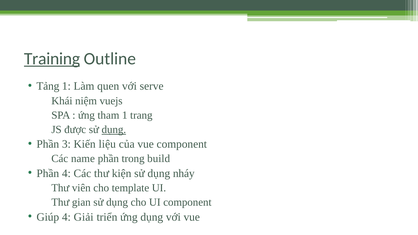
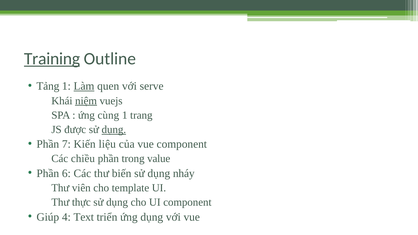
Làm underline: none -> present (84, 86)
niệm underline: none -> present (86, 101)
tham: tham -> cùng (108, 115)
3: 3 -> 7 (66, 144)
name: name -> chiều (83, 159)
build: build -> value (159, 159)
Phần 4: 4 -> 6 (66, 173)
kiện: kiện -> biến (122, 173)
gian: gian -> thực (81, 202)
Giải: Giải -> Text (84, 217)
